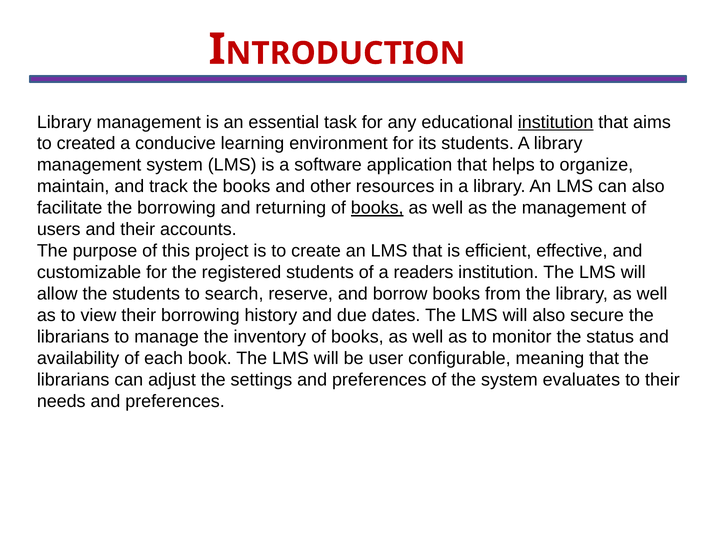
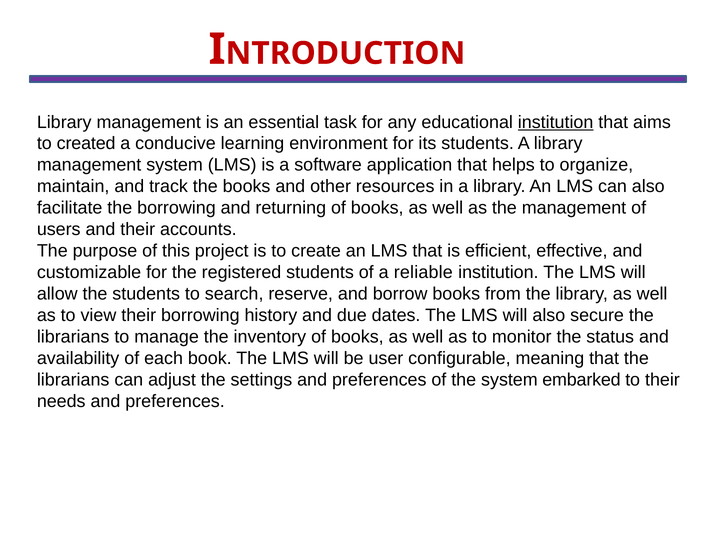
books underline: present -> none (377, 208)
readers: readers -> reliable (423, 272)
evaluates: evaluates -> embarked (582, 380)
